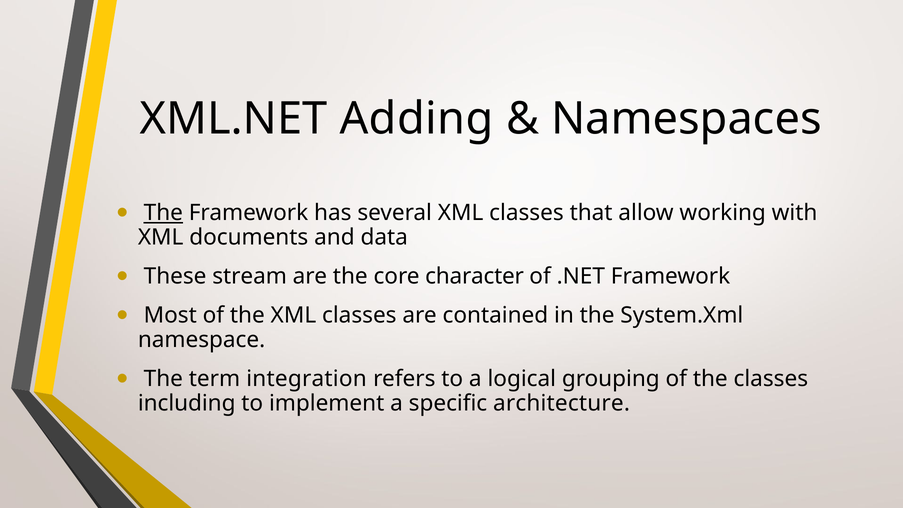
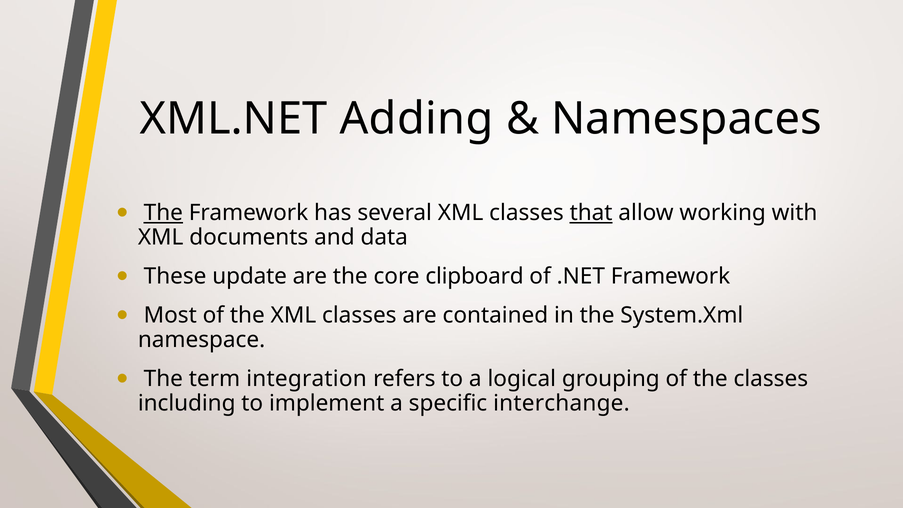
that underline: none -> present (591, 213)
stream: stream -> update (250, 276)
character: character -> clipboard (475, 276)
architecture: architecture -> interchange (561, 403)
